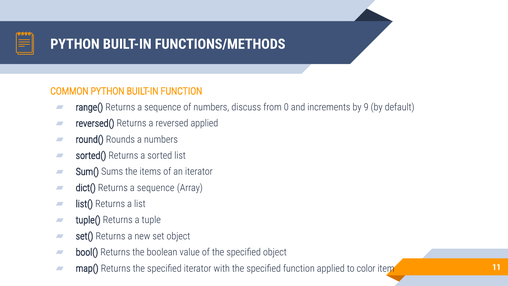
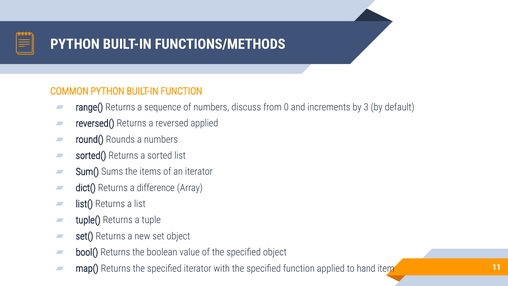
9: 9 -> 3 (366, 107)
dict( Returns a sequence: sequence -> difference (156, 188)
color: color -> hand (366, 268)
